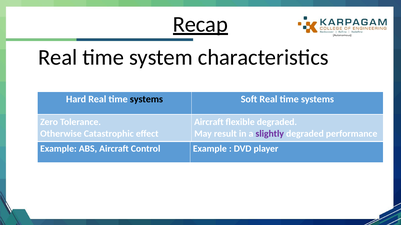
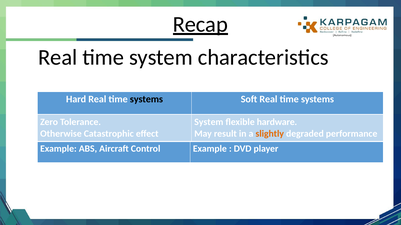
Aircraft: Aircraft -> System (209, 122)
flexible degraded: degraded -> hardware (277, 122)
slightly colour: purple -> orange (270, 134)
